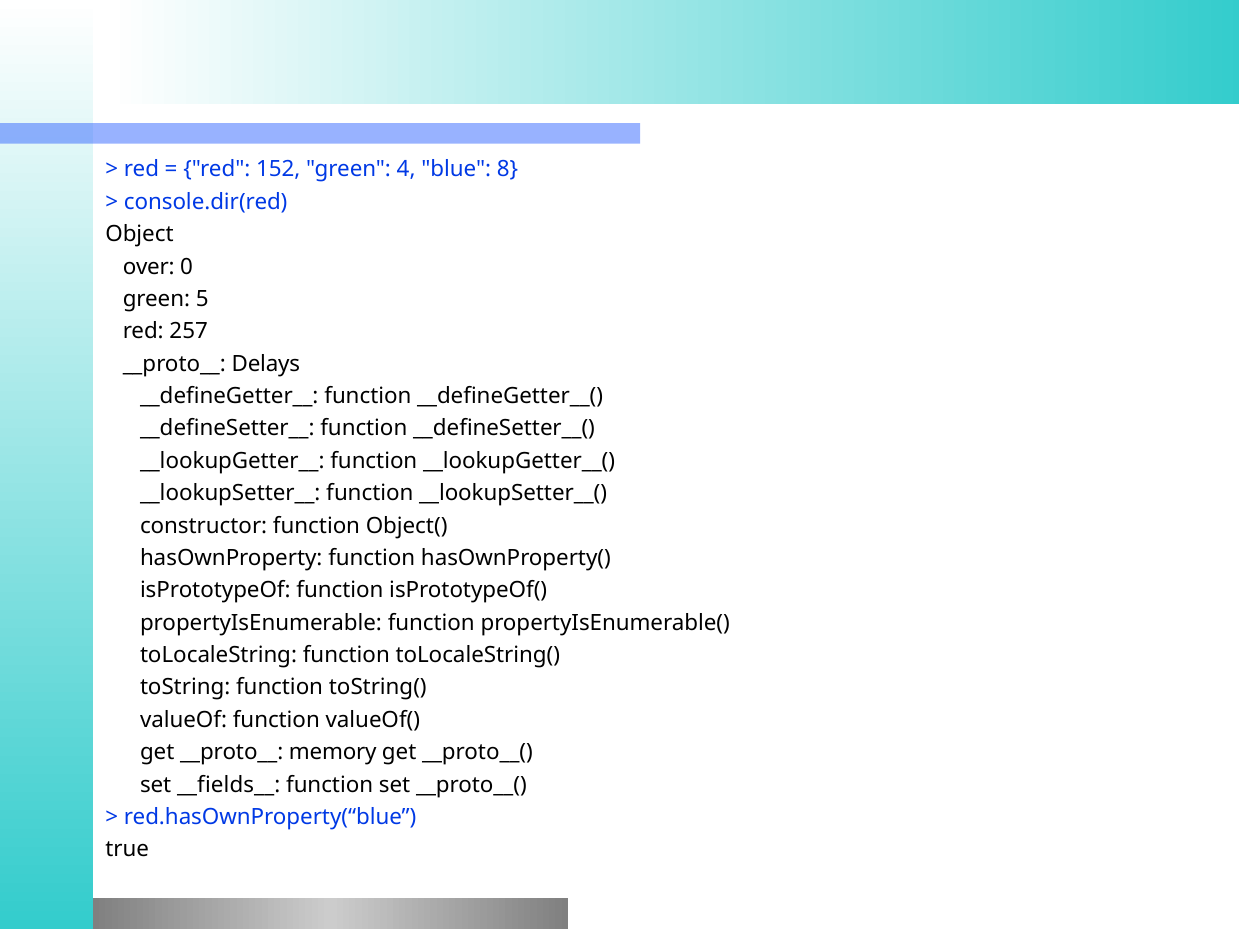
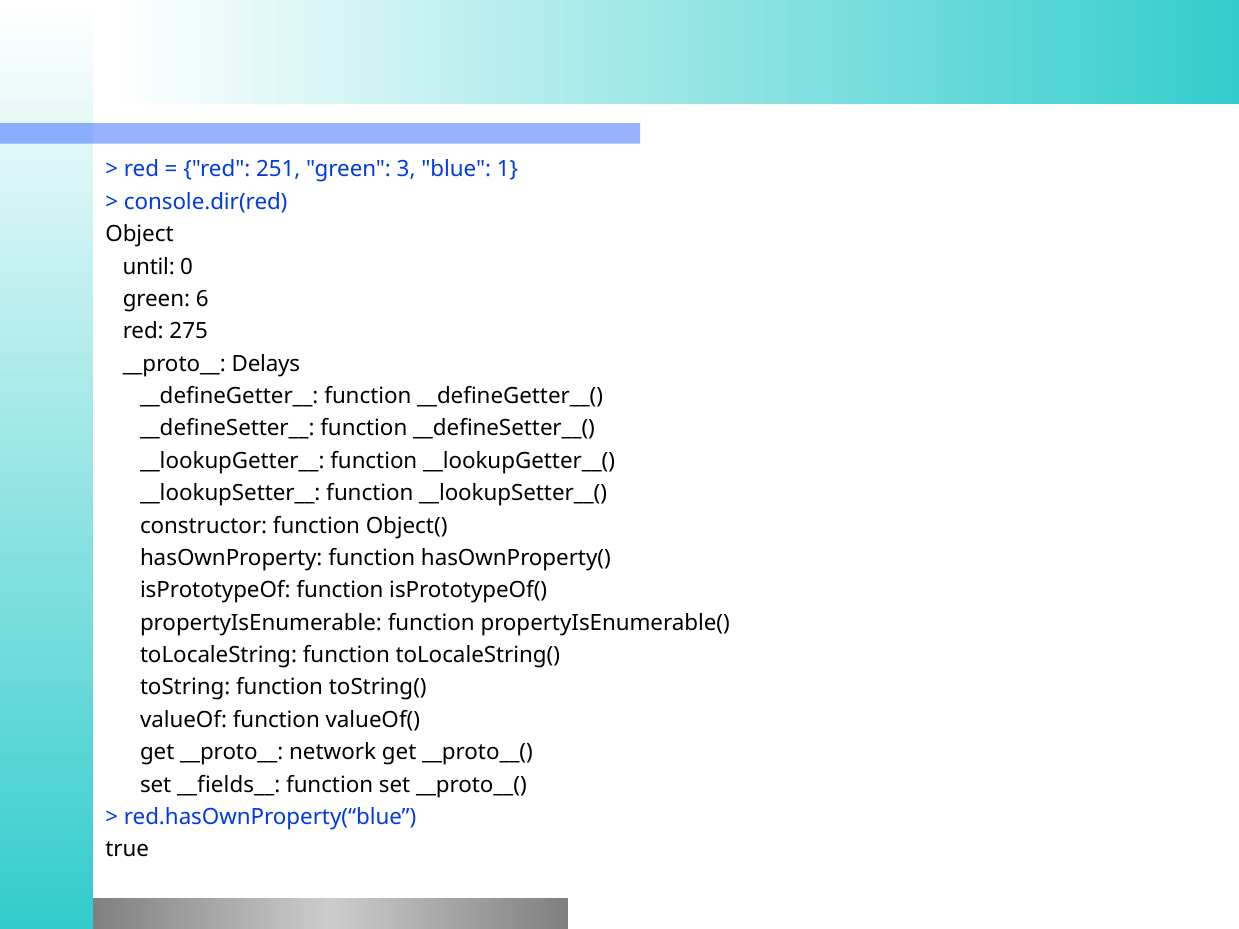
152: 152 -> 251 (278, 170)
4: 4 -> 3 (406, 170)
8: 8 -> 1 (508, 170)
over: over -> until (149, 267)
5: 5 -> 6 (202, 299)
257: 257 -> 275 (189, 331)
memory: memory -> network (333, 753)
